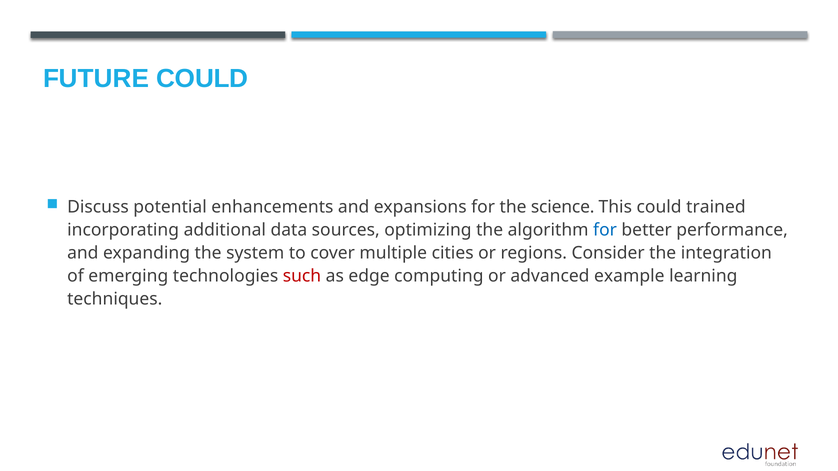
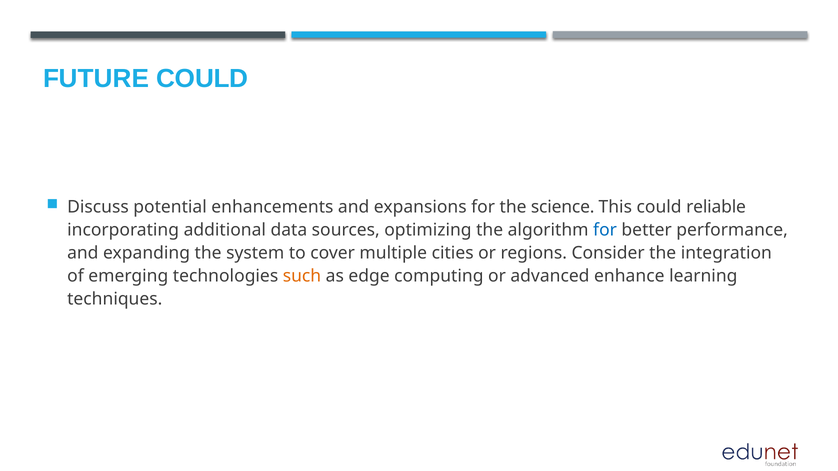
trained: trained -> reliable (716, 207)
such colour: red -> orange (302, 276)
example: example -> enhance (629, 276)
